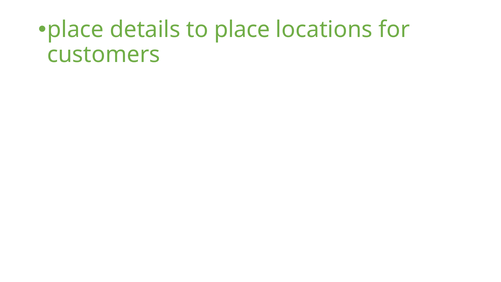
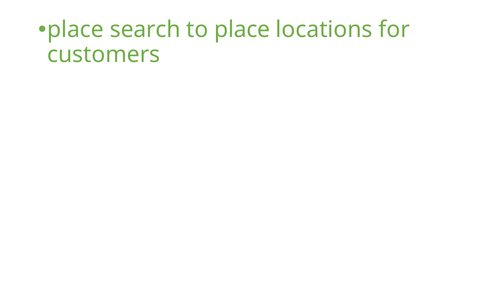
details: details -> search (145, 30)
